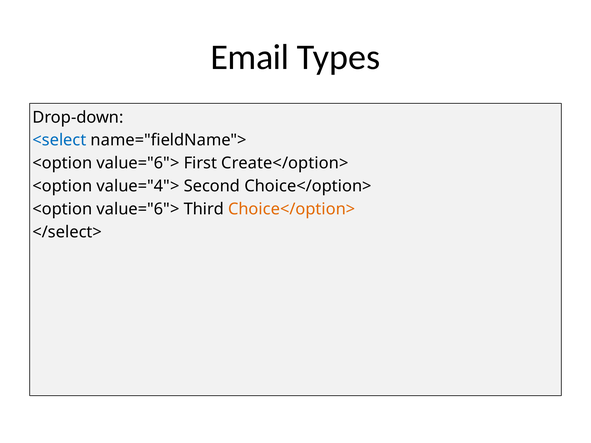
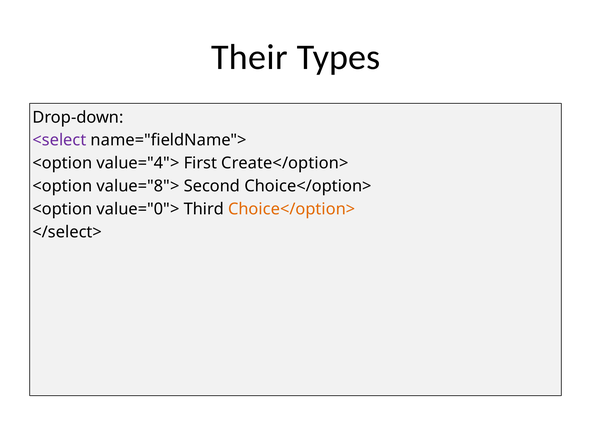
Email: Email -> Their (249, 57)
<select colour: blue -> purple (59, 140)
value="6">: value="6"> -> value="4"> (138, 163)
value="4">: value="4"> -> value="8"> (138, 186)
value="6">: value="6"> -> value="0"> (138, 209)
